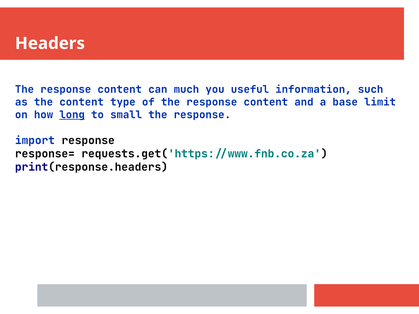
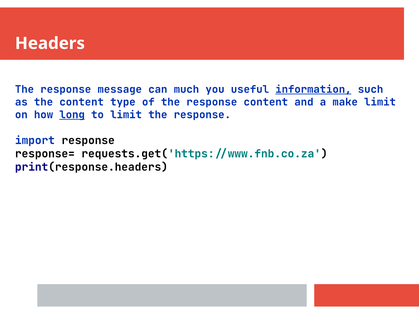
content: content -> message (120, 89)
information underline: none -> present (313, 89)
base: base -> make (345, 102)
to small: small -> limit (126, 115)
